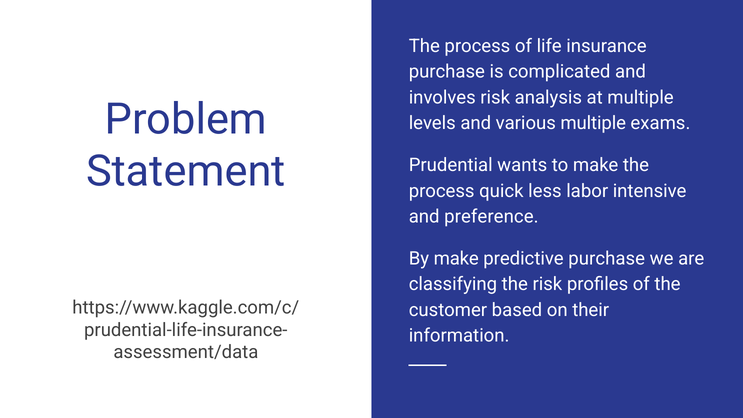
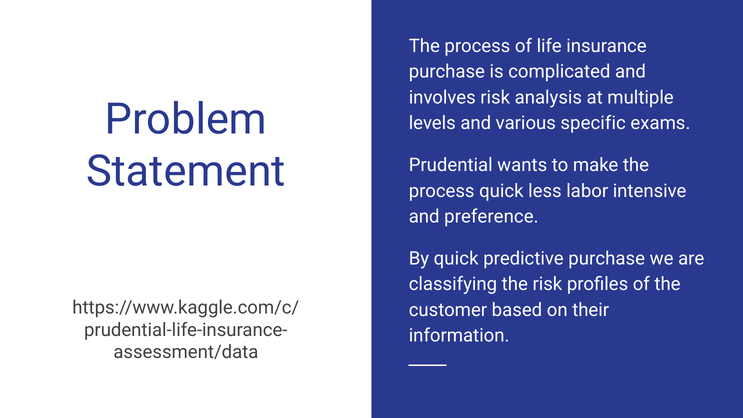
various multiple: multiple -> specific (593, 123)
By make: make -> quick (456, 259)
